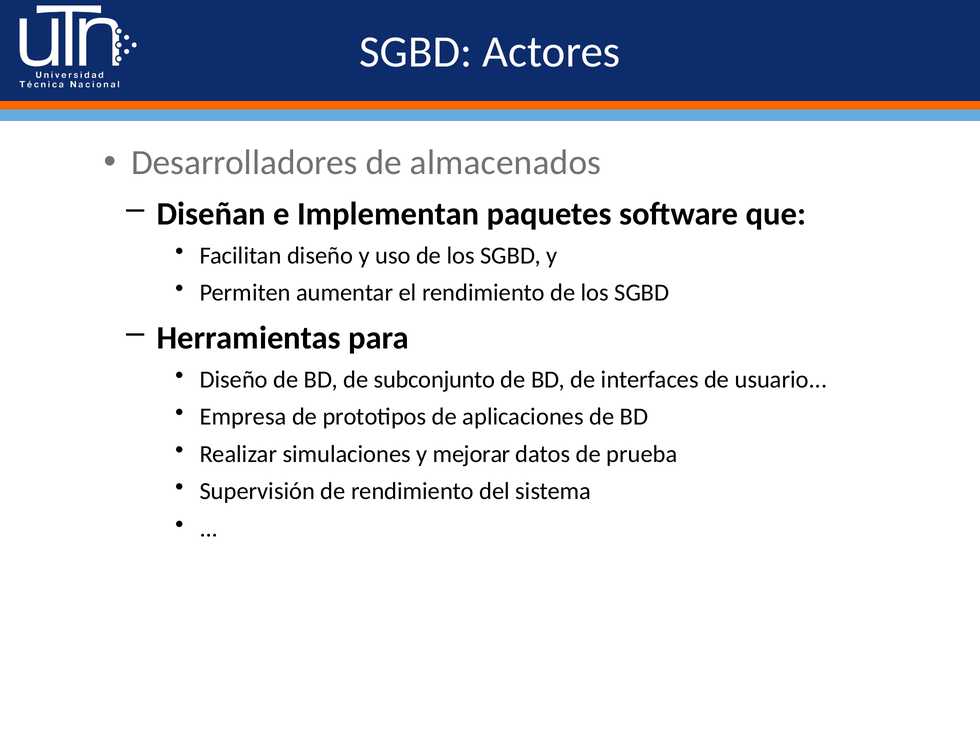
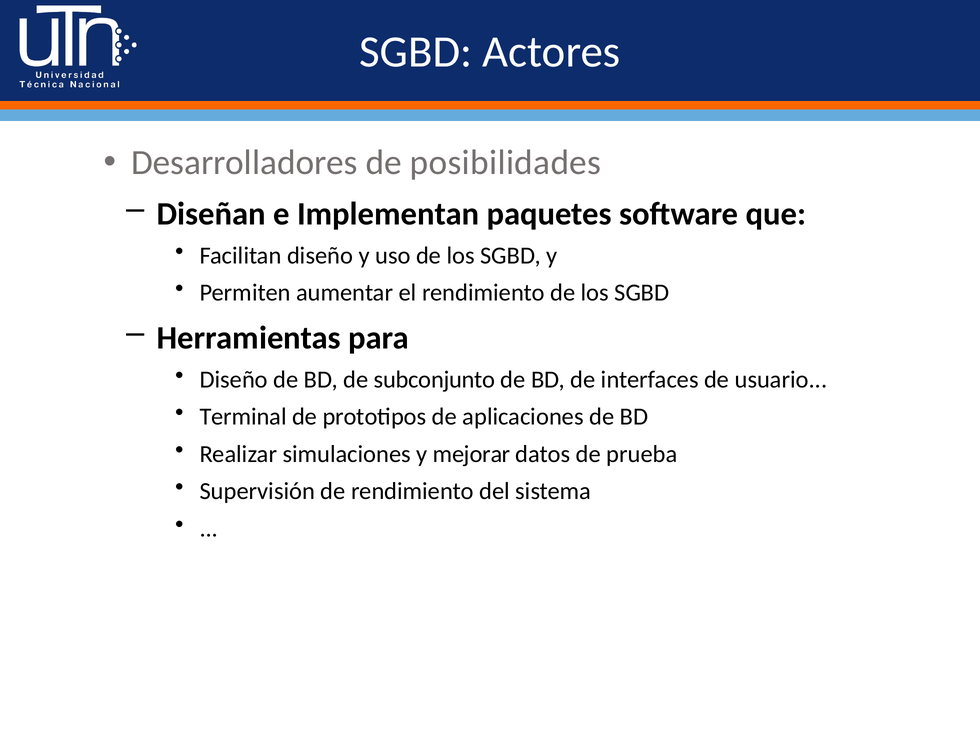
almacenados: almacenados -> posibilidades (506, 163)
Empresa: Empresa -> Terminal (243, 417)
